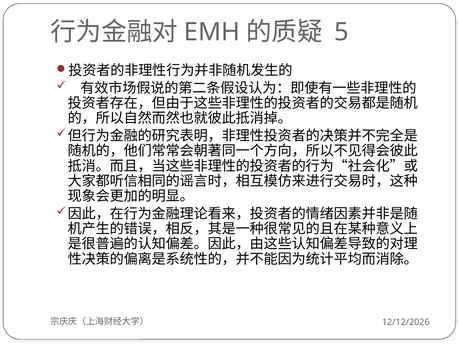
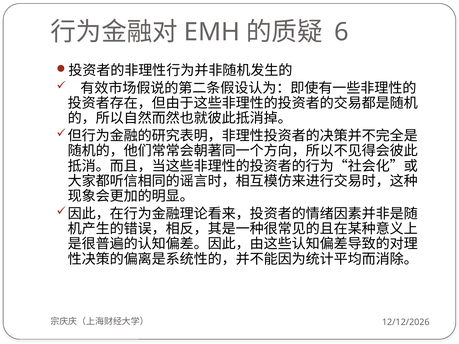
5: 5 -> 6 (342, 32)
